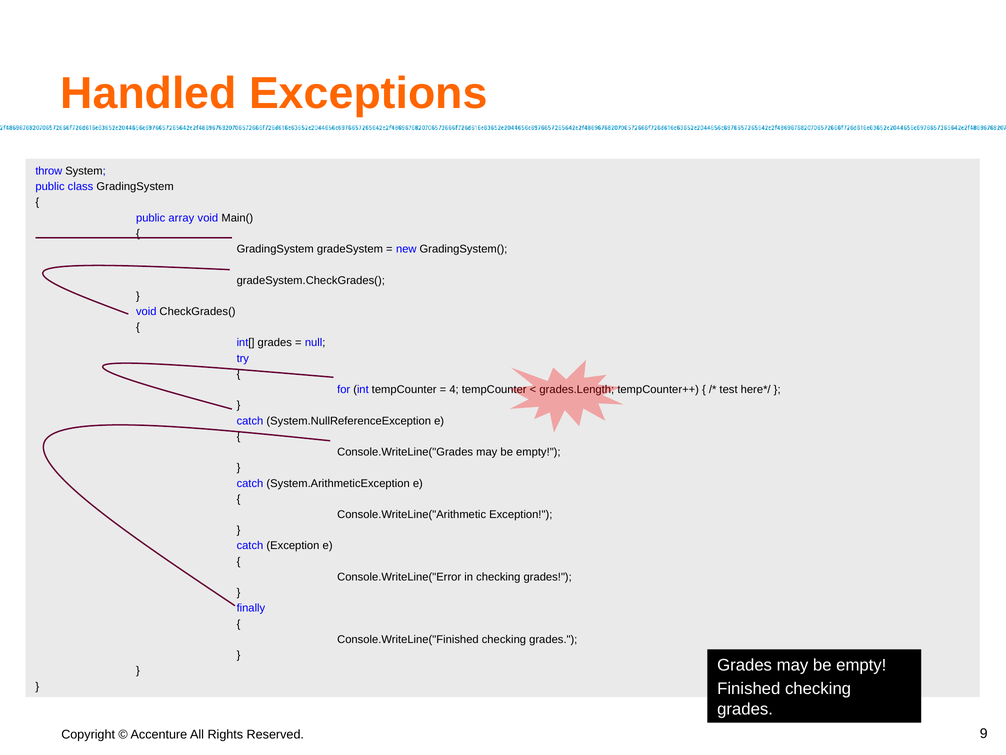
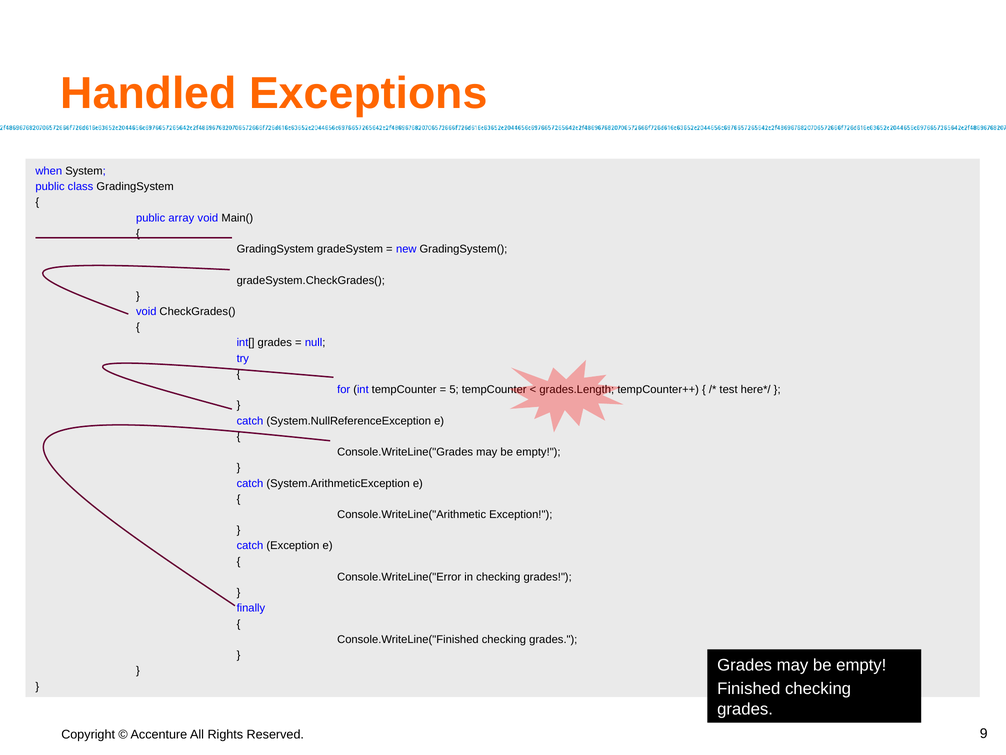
throw: throw -> when (49, 171)
4: 4 -> 5 (454, 389)
